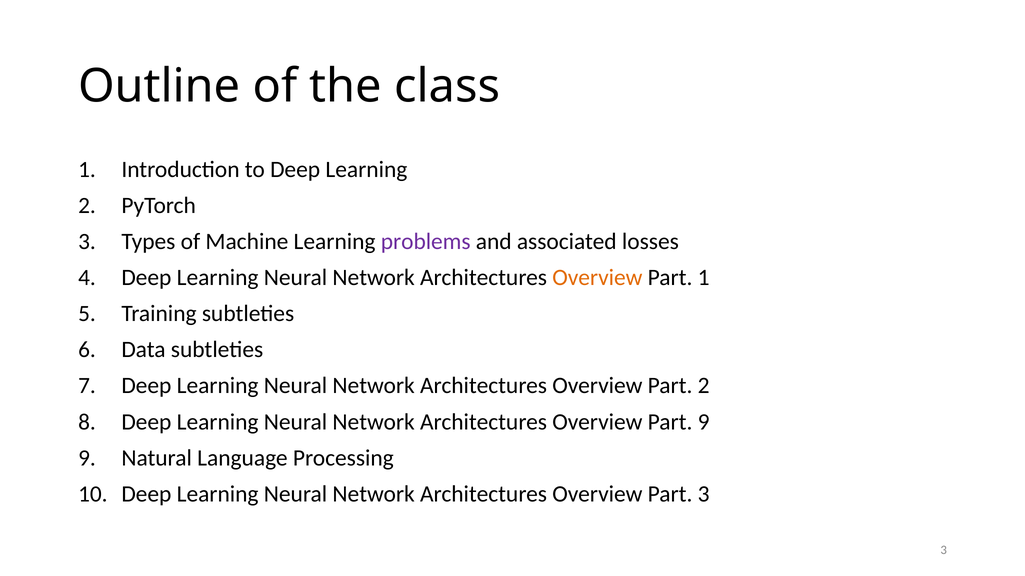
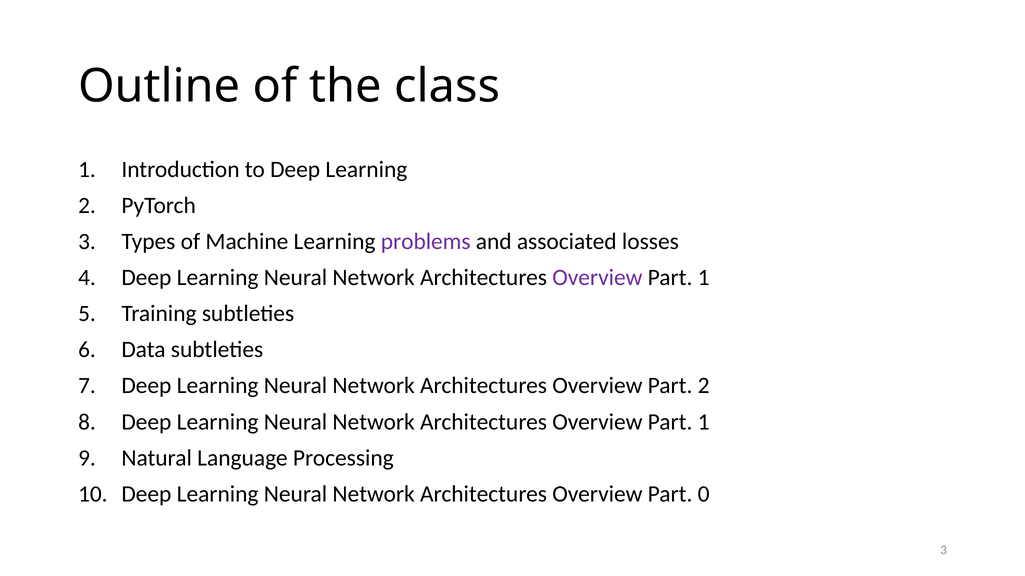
Overview colour: orange -> purple (597, 278)
9: 9 -> 1 (704, 422)
Part 3: 3 -> 0 (704, 494)
